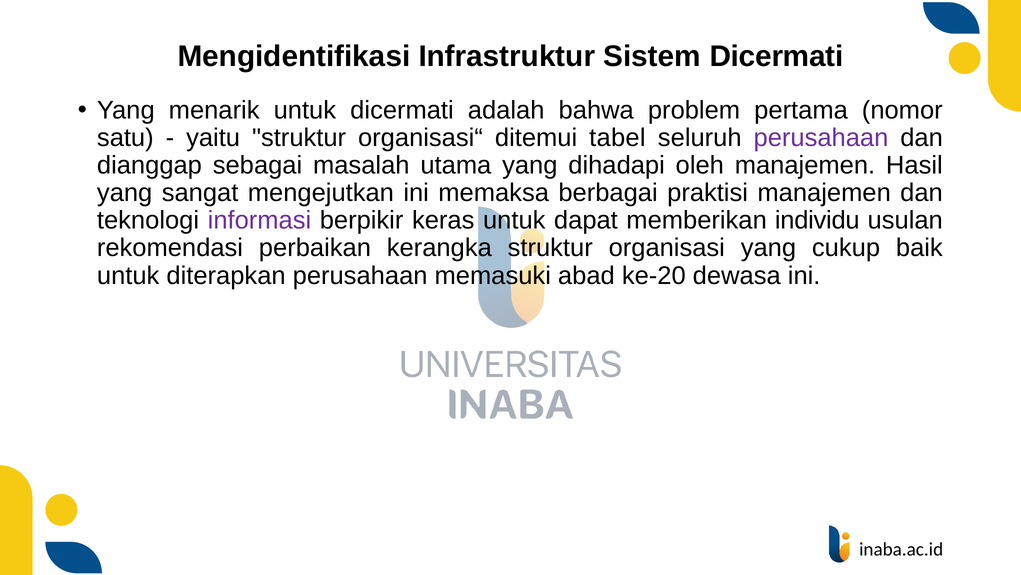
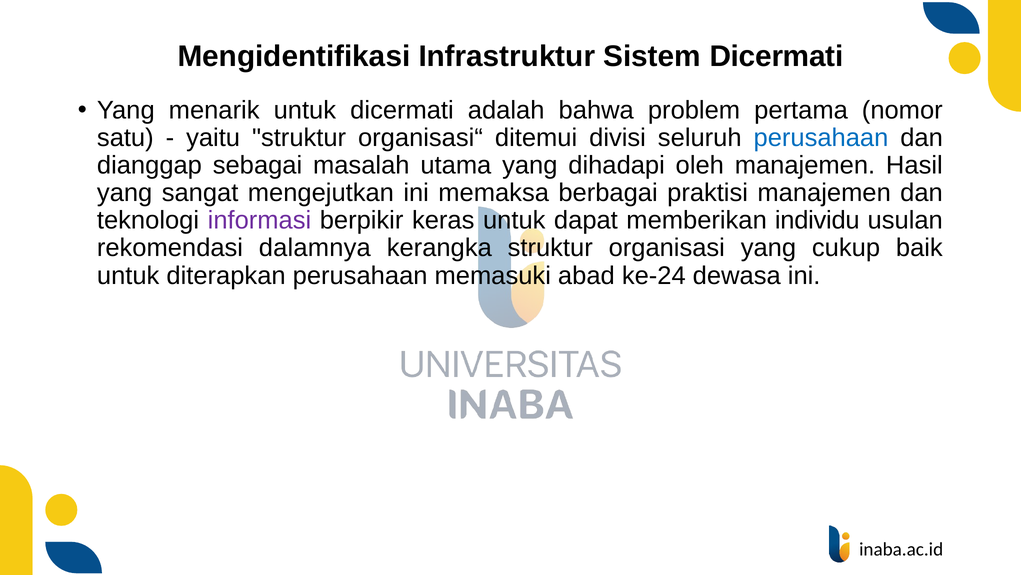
tabel: tabel -> divisi (618, 138)
perusahaan colour: purple -> blue (821, 138)
perbaikan: perbaikan -> dalamnya (315, 248)
ke-20: ke-20 -> ke-24 (654, 275)
